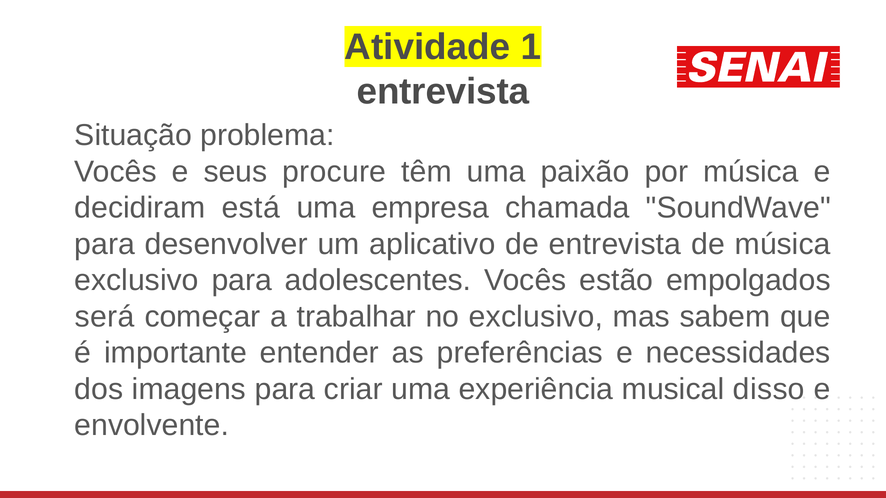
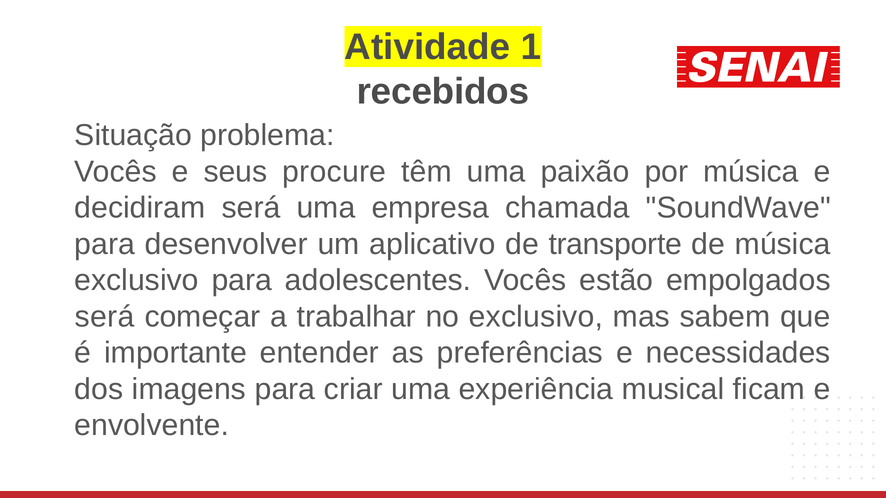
entrevista: entrevista -> recebidos (443, 91)
decidiram está: está -> será (251, 208)
de entrevista: entrevista -> transporte (615, 244)
disso: disso -> ficam (769, 389)
